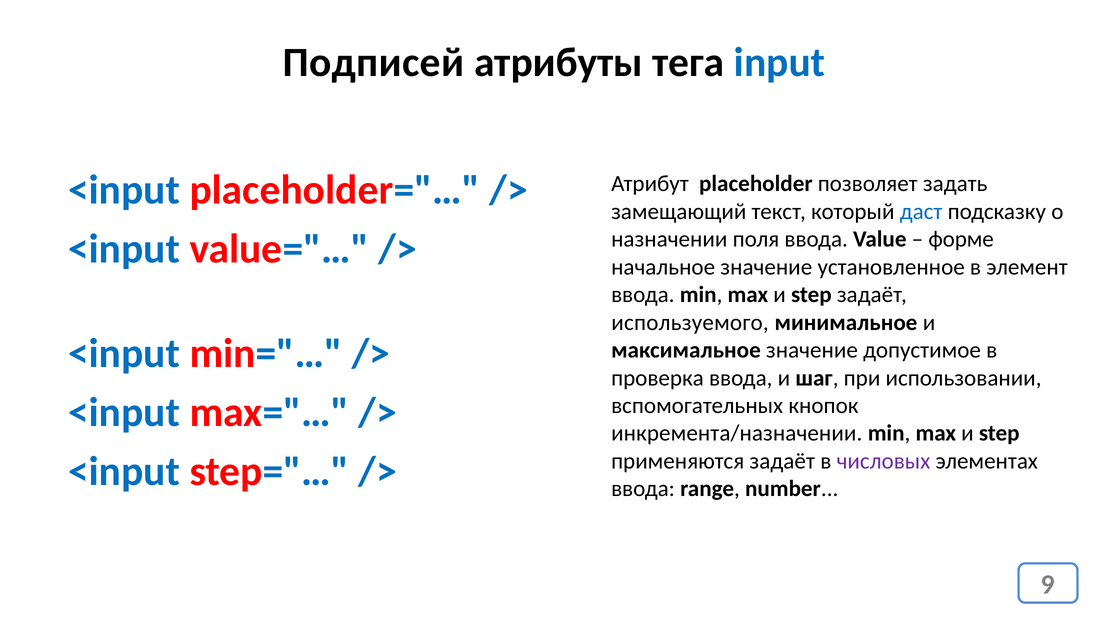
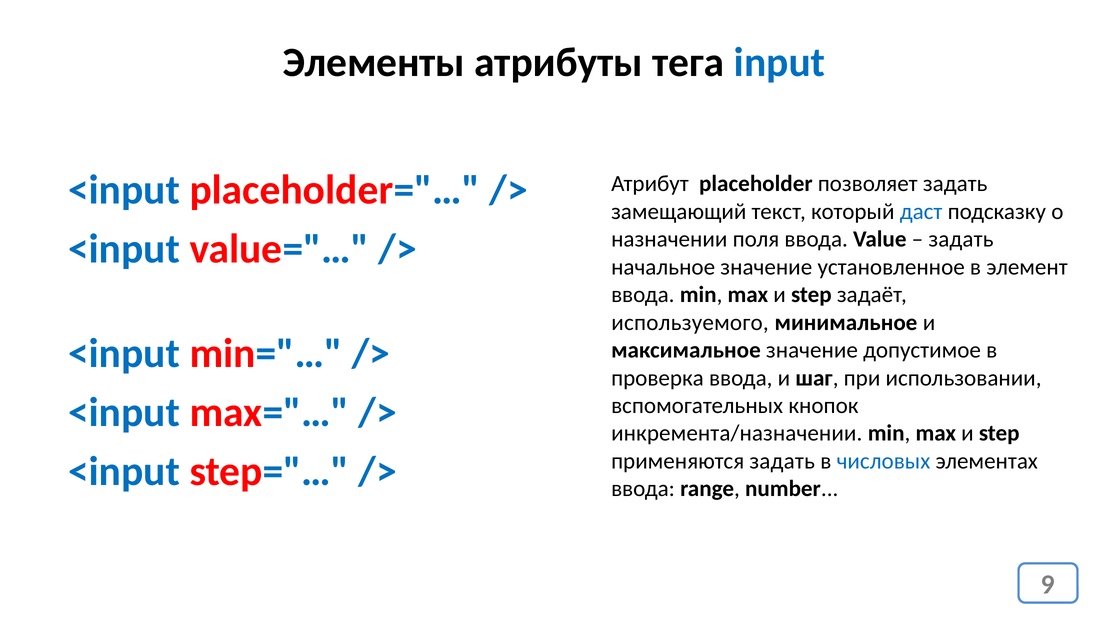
Подписей: Подписей -> Элементы (374, 62)
форме: форме -> задать (961, 239)
применяются задаёт: задаёт -> задать (782, 461)
числовых colour: purple -> blue (883, 461)
